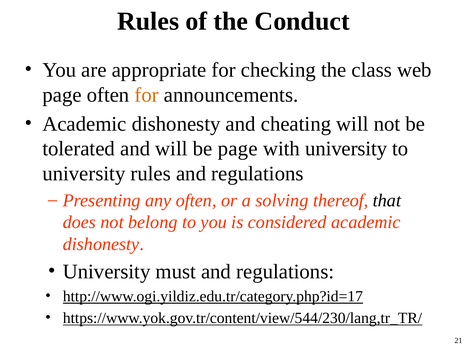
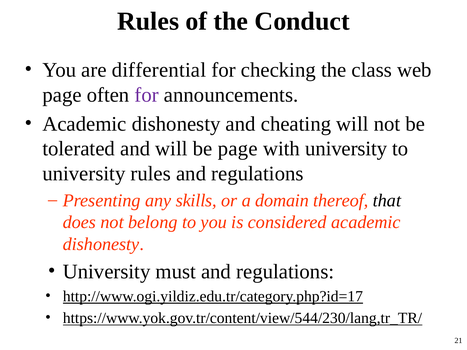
appropriate: appropriate -> differential (159, 70)
for colour: orange -> purple (147, 95)
any often: often -> skills (196, 201)
solving: solving -> domain (282, 201)
